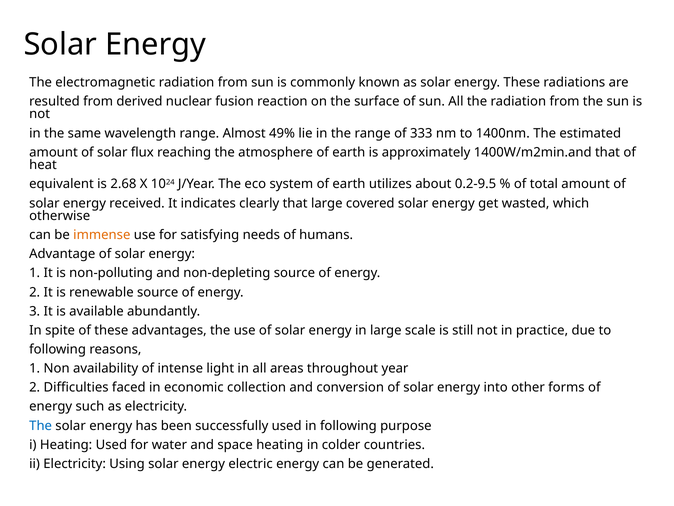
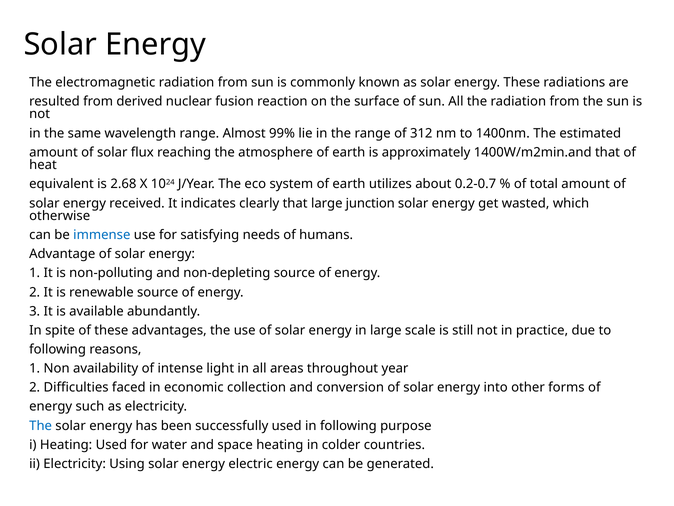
49%: 49% -> 99% (282, 133)
333: 333 -> 312 (421, 133)
0.2-9.5: 0.2-9.5 -> 0.2-0.7 (476, 184)
covered: covered -> junction (370, 203)
immense colour: orange -> blue (102, 235)
